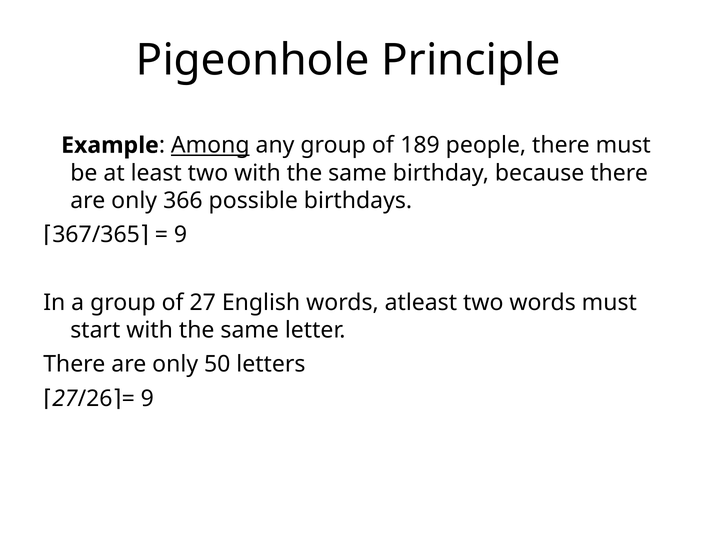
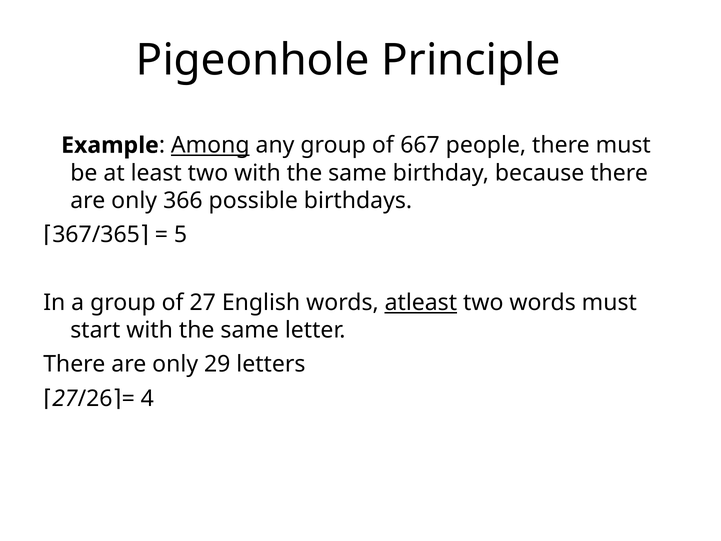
189: 189 -> 667 (420, 145)
9: 9 -> 5 (181, 234)
atleast underline: none -> present (421, 303)
50: 50 -> 29 (217, 364)
9: 9 -> 4 (147, 398)
